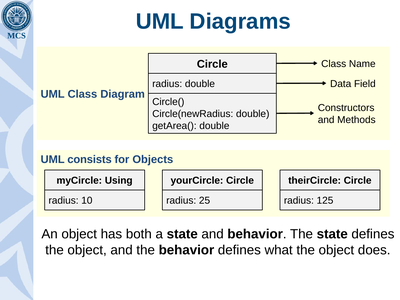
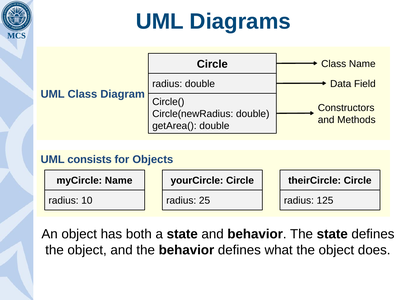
myCircle Using: Using -> Name (119, 181)
